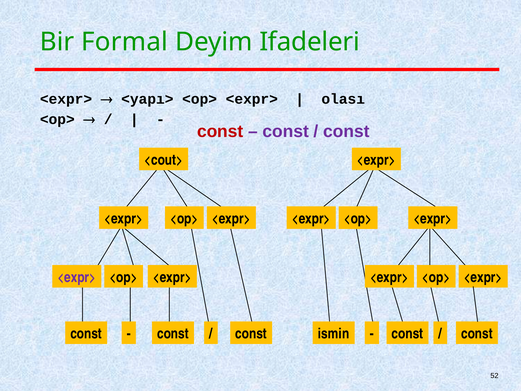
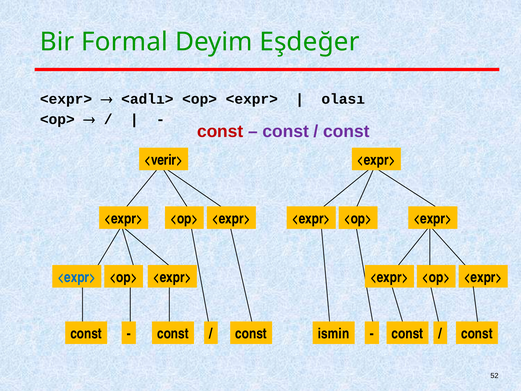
Ifadeleri: Ifadeleri -> Eşdeğer (309, 42)
<yapı>: <yapı> -> <adlı> (147, 99)
<cout>: <cout> -> <verir> (164, 160)
<expr> colour: purple -> blue (77, 277)
